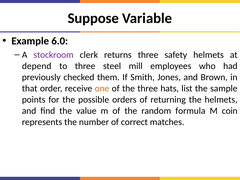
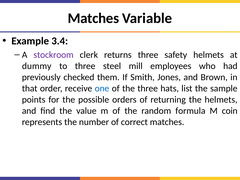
Suppose: Suppose -> Matches (93, 18)
6.0: 6.0 -> 3.4 (60, 41)
depend: depend -> dummy (37, 66)
one colour: orange -> blue (102, 88)
